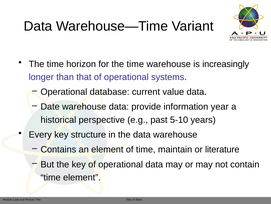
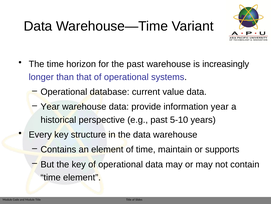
for the time: time -> past (135, 64)
Date: Date -> Year (50, 106)
literature: literature -> supports (222, 149)
